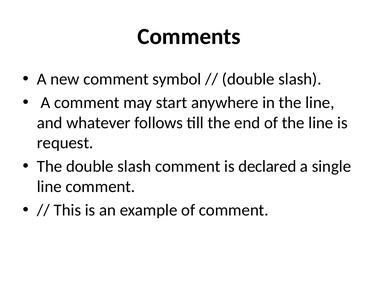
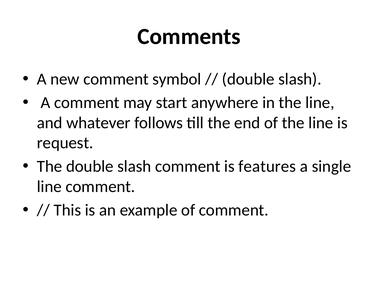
declared: declared -> features (267, 167)
